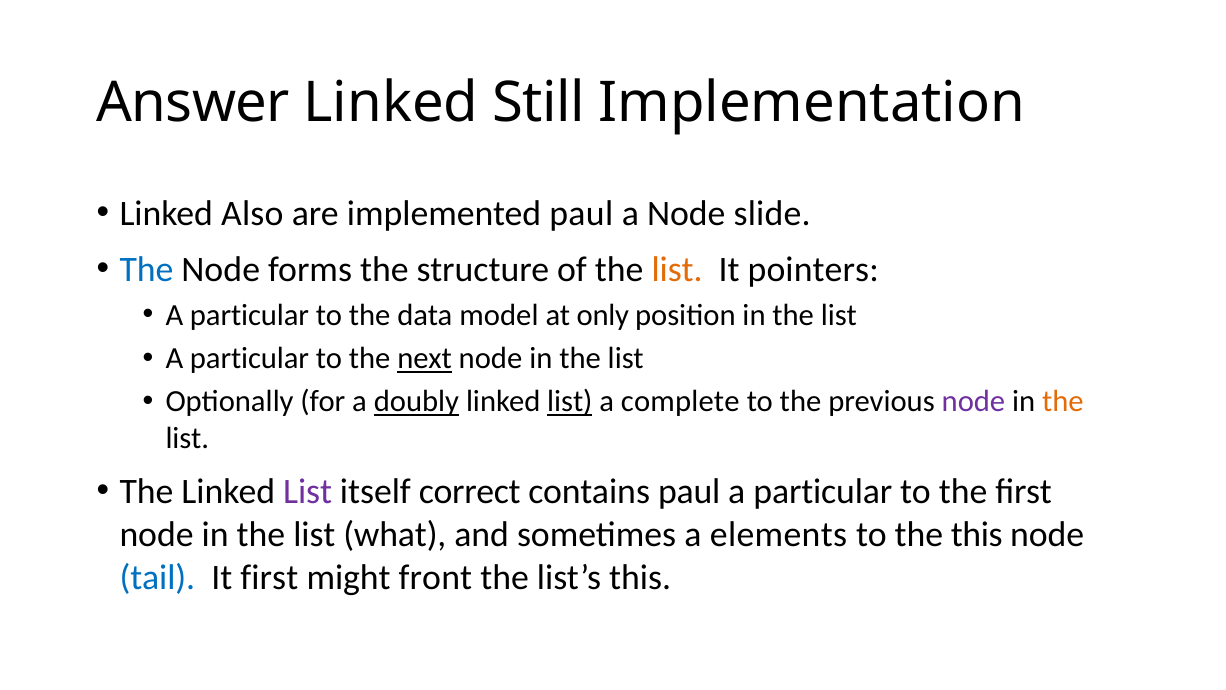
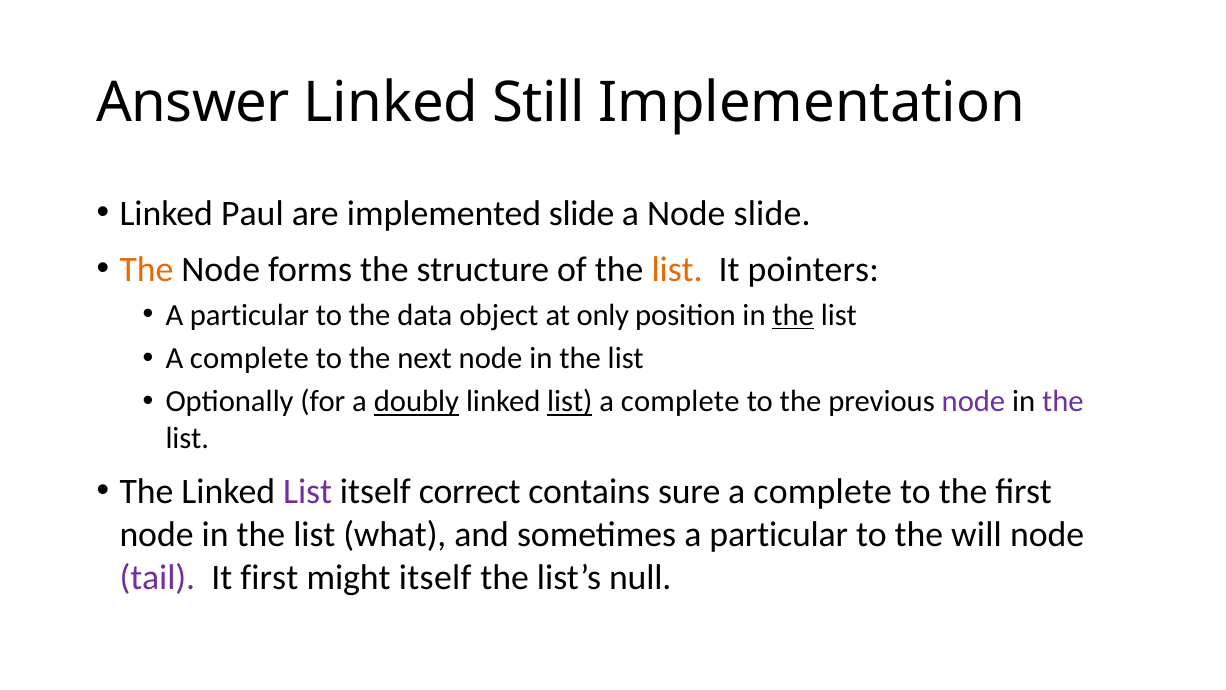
Also: Also -> Paul (252, 214)
implemented paul: paul -> slide (582, 214)
The colour: blue -> orange (146, 269)
model: model -> object (499, 315)
the underline: none -> present (793, 315)
particular: particular -> complete (249, 358)
next underline: present -> none (425, 358)
the colour: orange -> purple (1063, 402)
contains paul: paul -> sure (689, 491)
particular: particular -> complete (823, 491)
sometimes a elements: elements -> particular (779, 534)
the this: this -> will (977, 534)
tail colour: blue -> purple (157, 577)
might front: front -> itself (435, 577)
list’s this: this -> null (640, 577)
